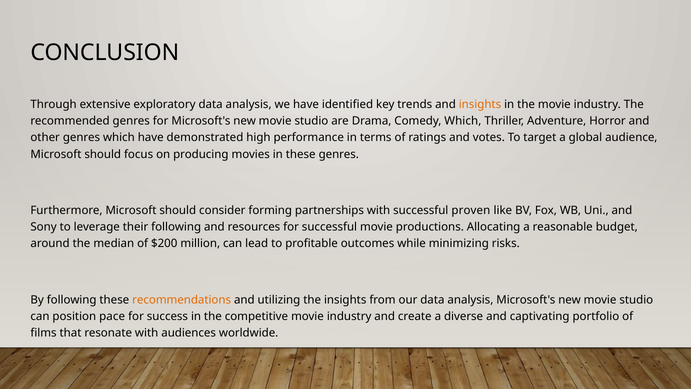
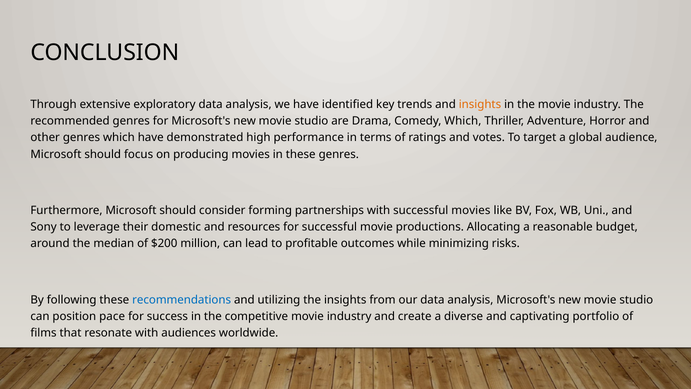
successful proven: proven -> movies (471, 210)
their following: following -> domestic (176, 227)
recommendations colour: orange -> blue (182, 300)
